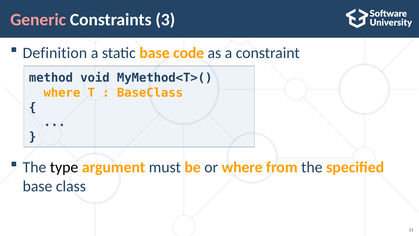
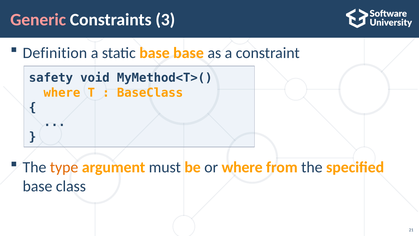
base code: code -> base (189, 53)
method: method -> safety (51, 78)
type colour: black -> orange (64, 167)
